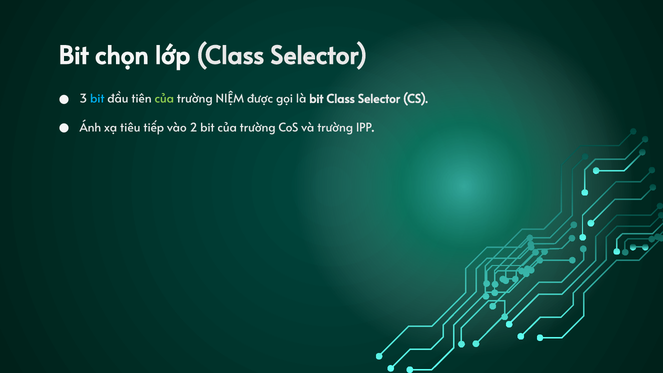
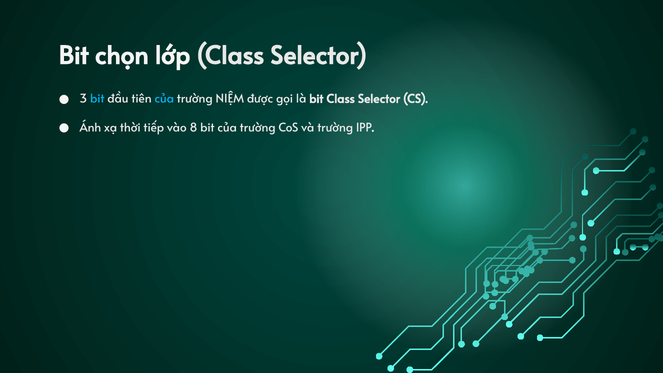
của colour: light green -> light blue (164, 99)
tiêu: tiêu -> thời (130, 128)
2: 2 -> 8 (194, 128)
